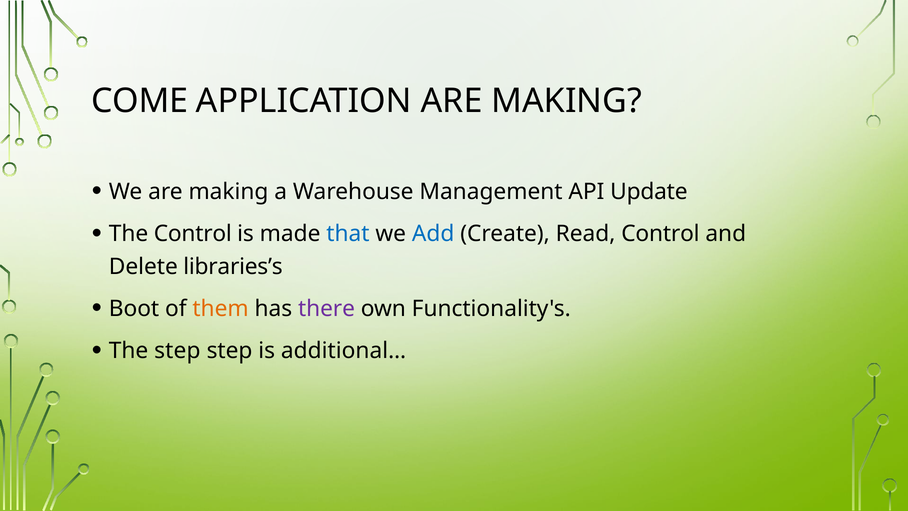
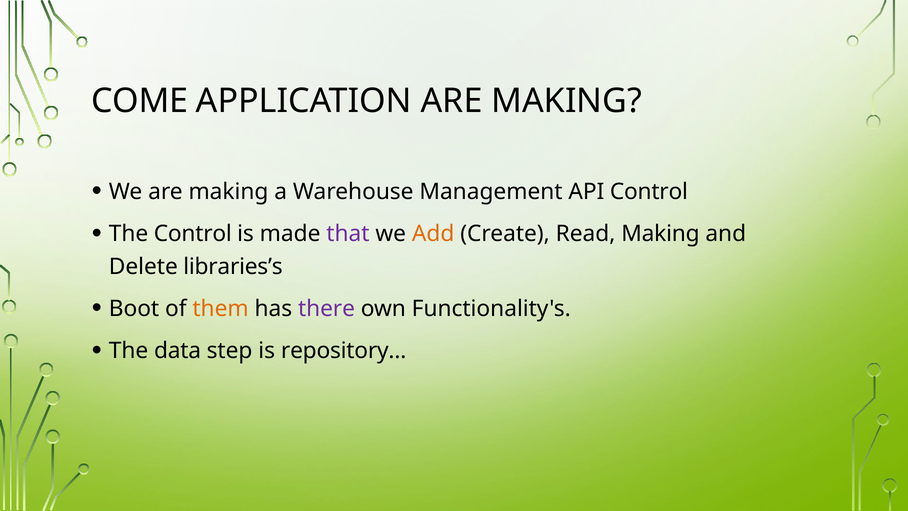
API Update: Update -> Control (649, 192)
that colour: blue -> purple (348, 234)
Add colour: blue -> orange (433, 234)
Read Control: Control -> Making (660, 234)
The step: step -> data (178, 351)
additional…: additional… -> repository… (344, 351)
